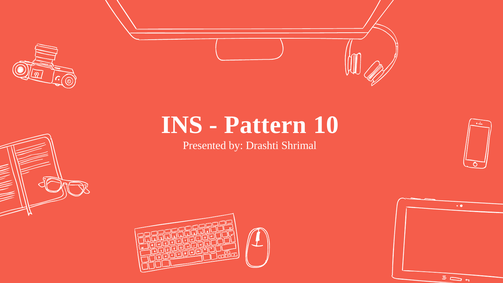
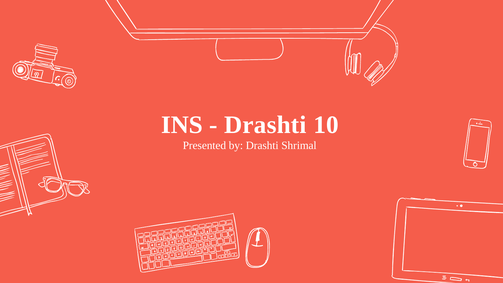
Pattern: Pattern -> Drashti (265, 125)
